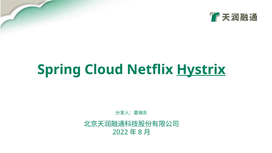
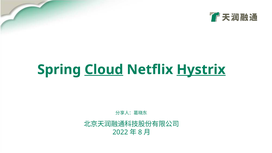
Cloud underline: none -> present (104, 70)
